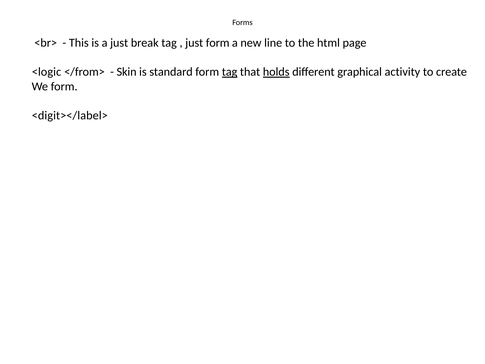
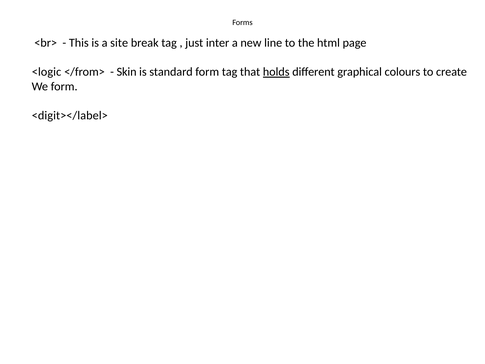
a just: just -> site (119, 43)
just form: form -> inter (218, 43)
tag underline: present -> none (230, 72)
activity: activity -> colours (402, 72)
